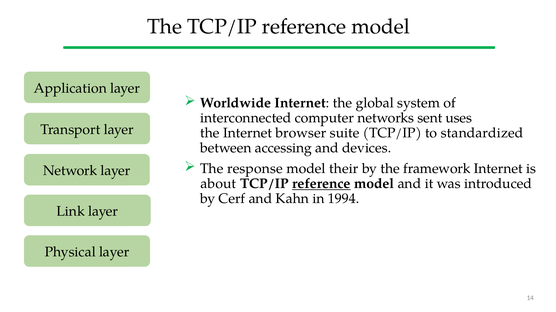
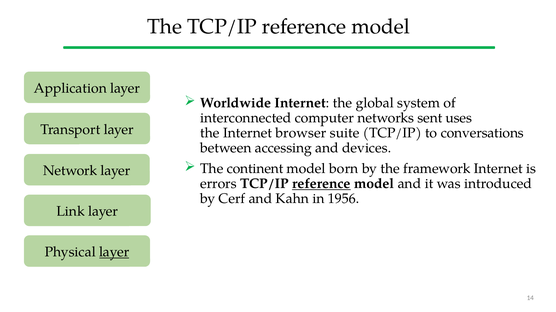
standardized: standardized -> conversations (482, 133)
response: response -> continent (255, 169)
their: their -> born (344, 169)
about: about -> errors (218, 184)
1994: 1994 -> 1956 (344, 199)
layer underline: none -> present (114, 253)
